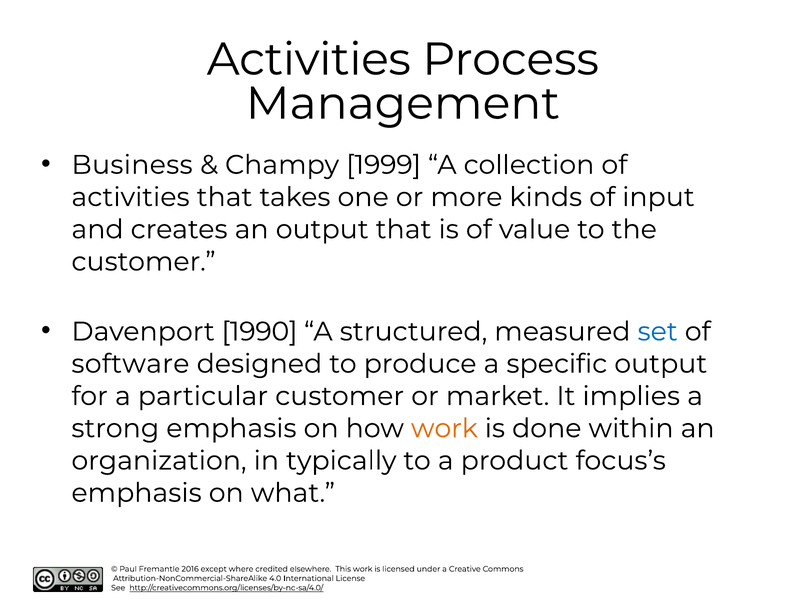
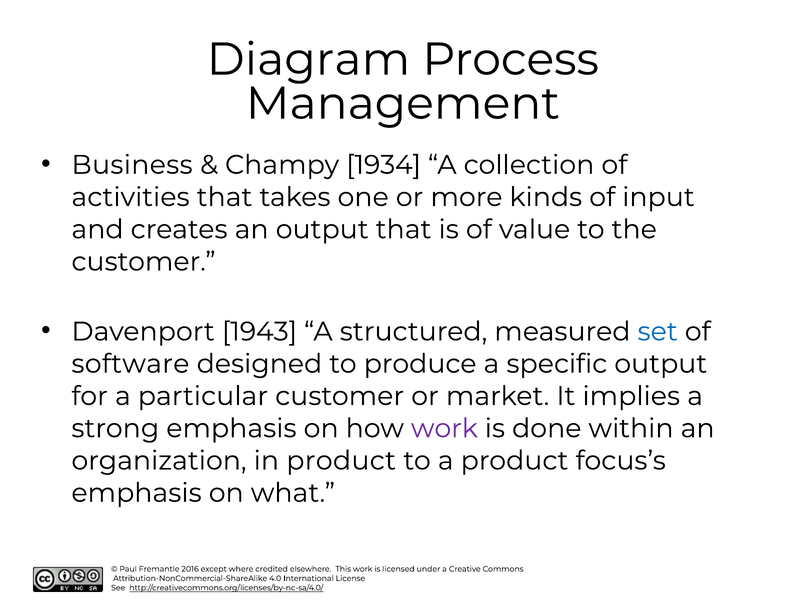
Activities: Activities -> Diagram (309, 59)
1999: 1999 -> 1934 (384, 165)
1990: 1990 -> 1943 (259, 331)
work colour: orange -> purple (444, 428)
in typically: typically -> product (341, 460)
